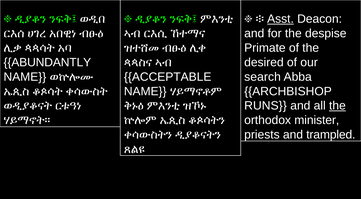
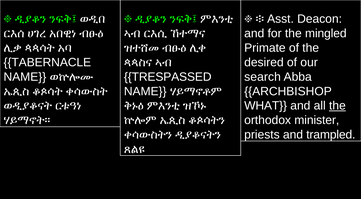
Asst underline: present -> none (280, 19)
despise: despise -> mingled (326, 33)
ABUNDANTLY: ABUNDANTLY -> TABERNACLE (47, 62)
ACCEPTABLE: ACCEPTABLE -> TRESPASSED (168, 77)
RUNS: RUNS -> WHAT (266, 106)
